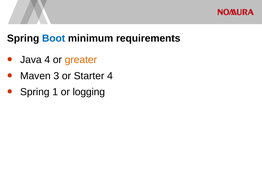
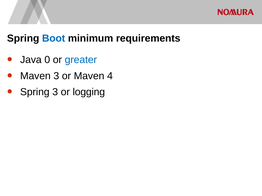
Java 4: 4 -> 0 (47, 60)
greater colour: orange -> blue (81, 60)
or Starter: Starter -> Maven (89, 76)
Spring 1: 1 -> 3 (55, 92)
